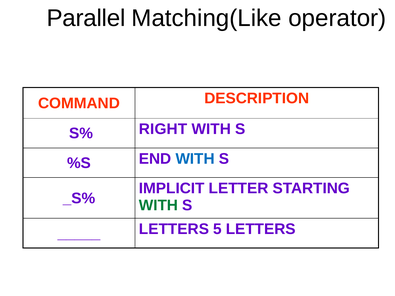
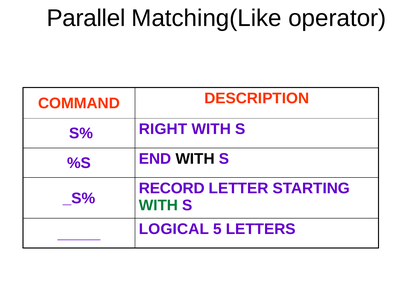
WITH colour: blue -> black (195, 159)
IMPLICIT: IMPLICIT -> RECORD (172, 188)
LETTERS: LETTERS -> LOGICAL (174, 229)
